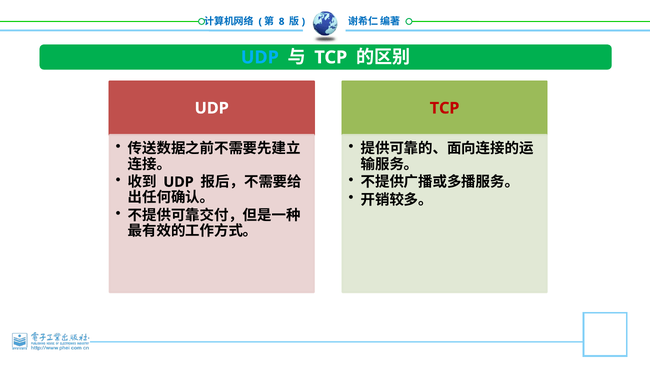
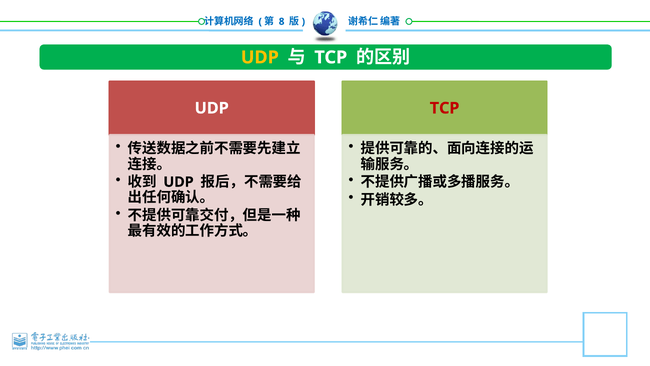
UDP colour: light blue -> yellow (260, 57)
